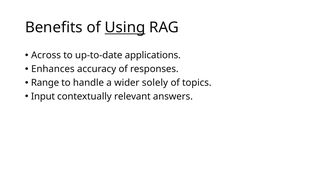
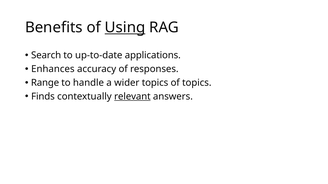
Across: Across -> Search (46, 55)
wider solely: solely -> topics (155, 83)
Input: Input -> Finds (43, 97)
relevant underline: none -> present (132, 97)
